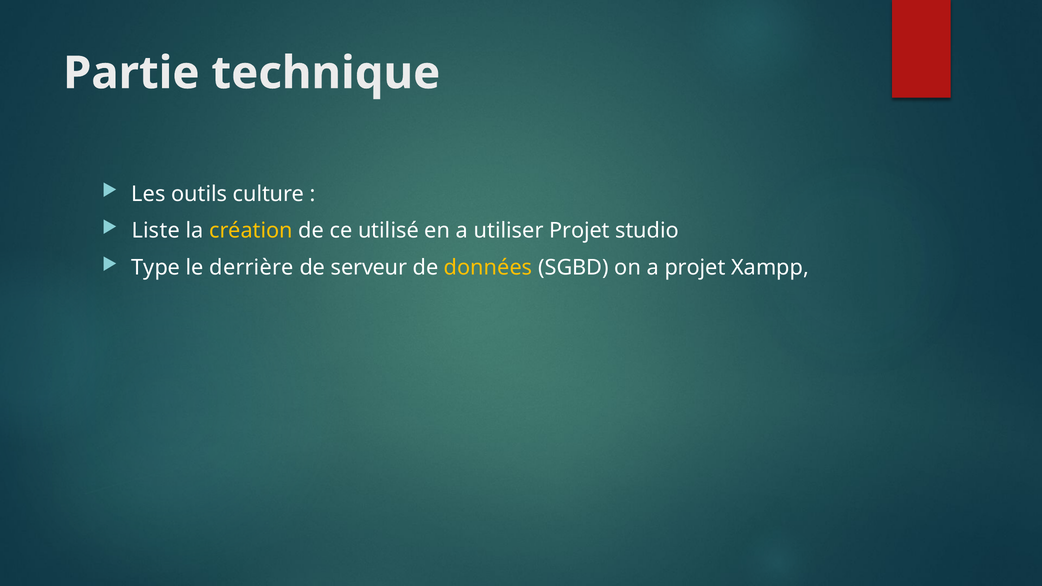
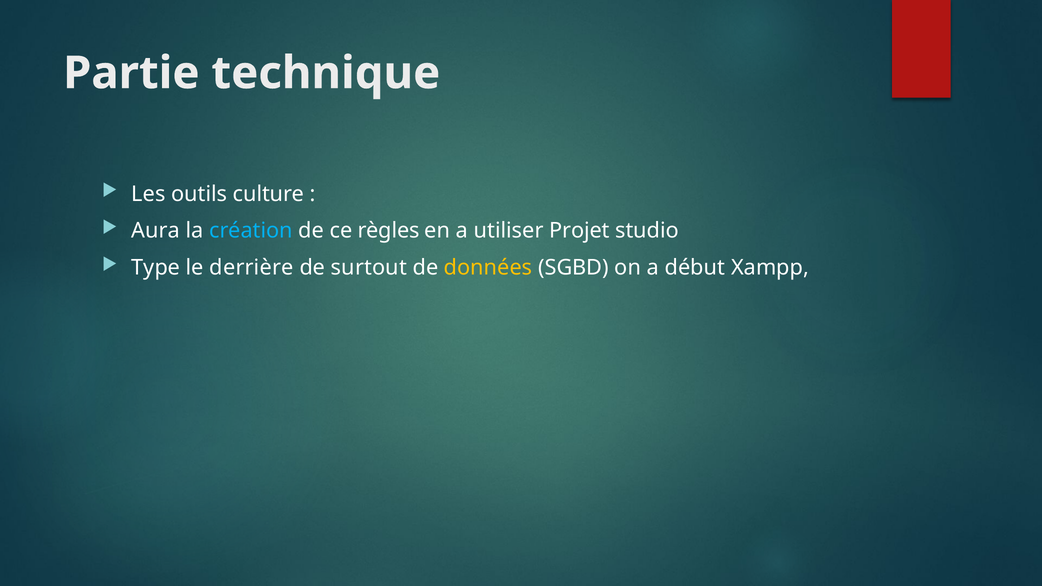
Liste: Liste -> Aura (156, 231)
création colour: yellow -> light blue (251, 231)
utilisé: utilisé -> règles (389, 231)
serveur: serveur -> surtout (369, 268)
a projet: projet -> début (695, 268)
